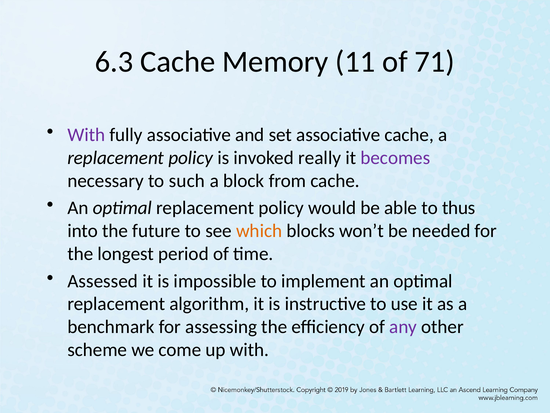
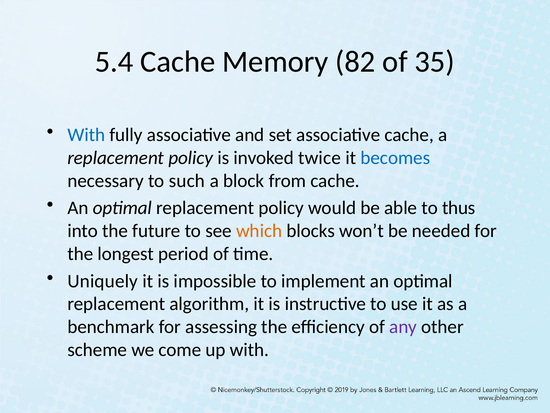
6.3: 6.3 -> 5.4 (114, 62)
11: 11 -> 82 (355, 62)
71: 71 -> 35 (435, 62)
With colour: purple -> blue (86, 135)
really: really -> twice (320, 158)
becomes colour: purple -> blue (395, 158)
Assessed: Assessed -> Uniquely (103, 281)
